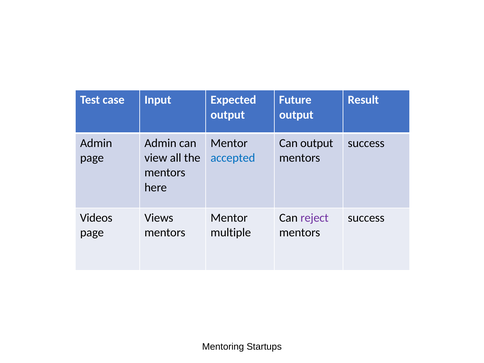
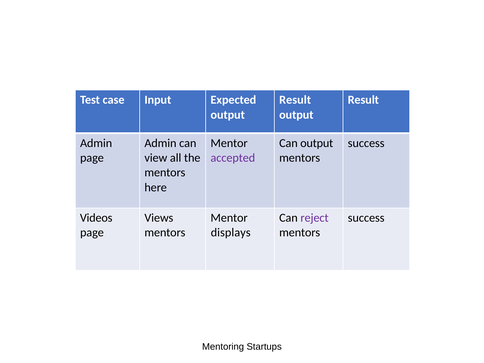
Future: Future -> Result (295, 100)
accepted colour: blue -> purple (233, 158)
multiple: multiple -> displays (231, 233)
